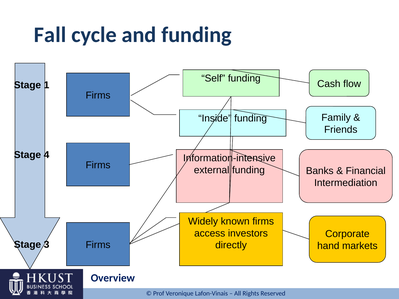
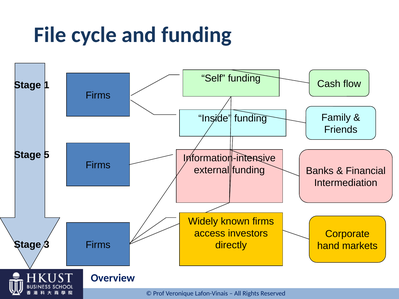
Fall: Fall -> File (50, 35)
4: 4 -> 5 (47, 155)
